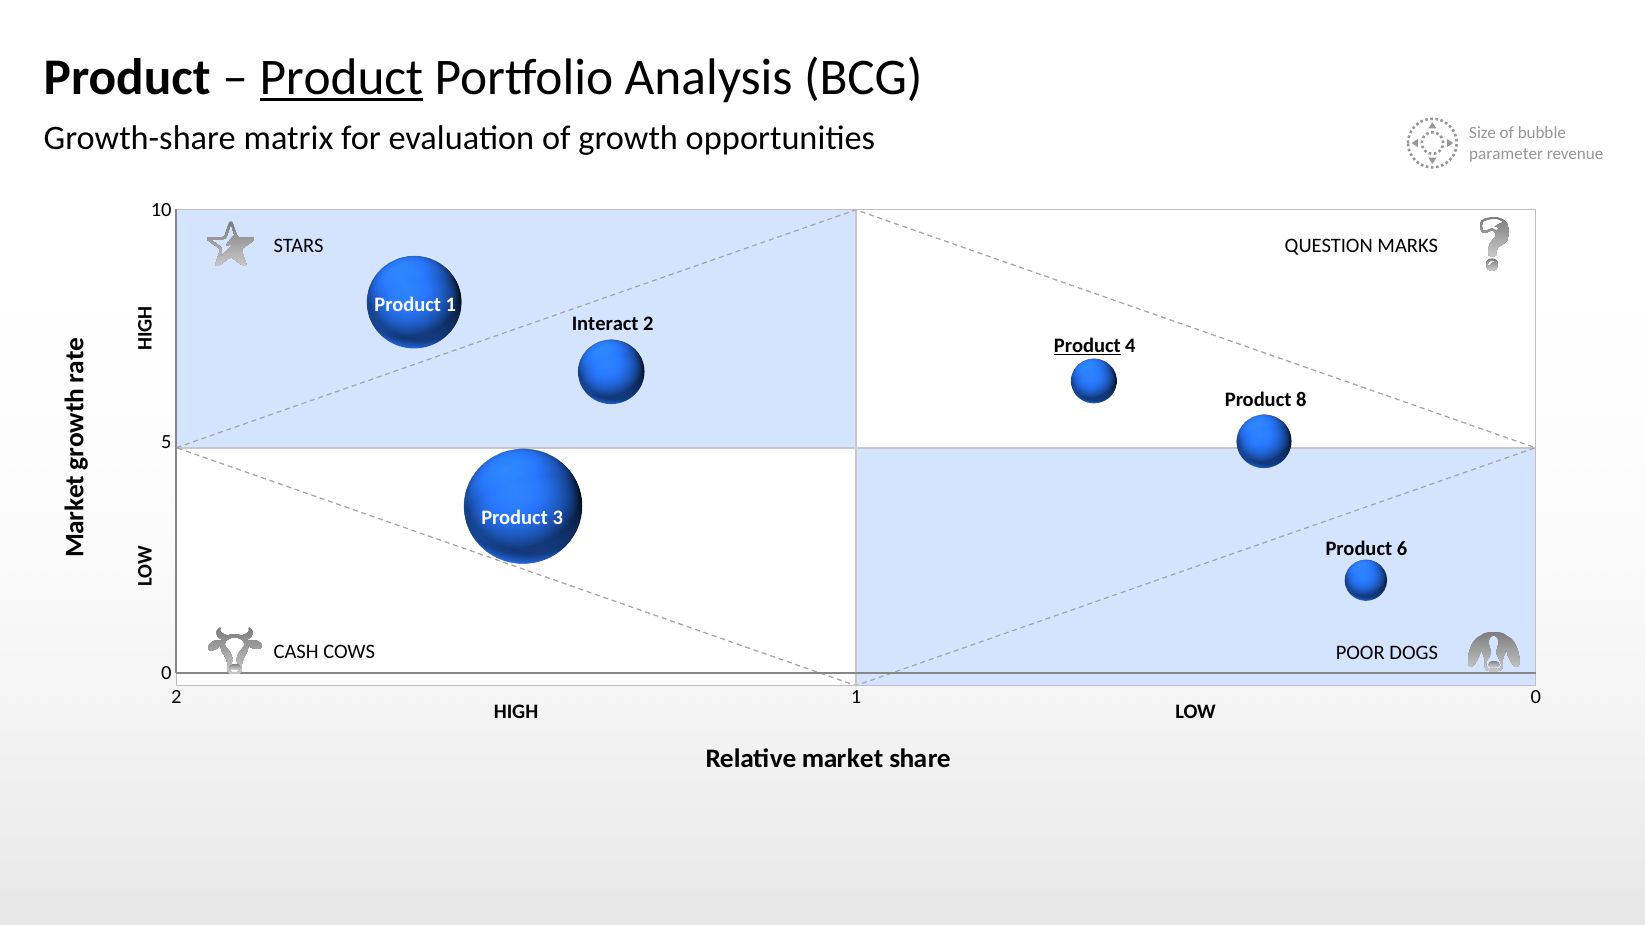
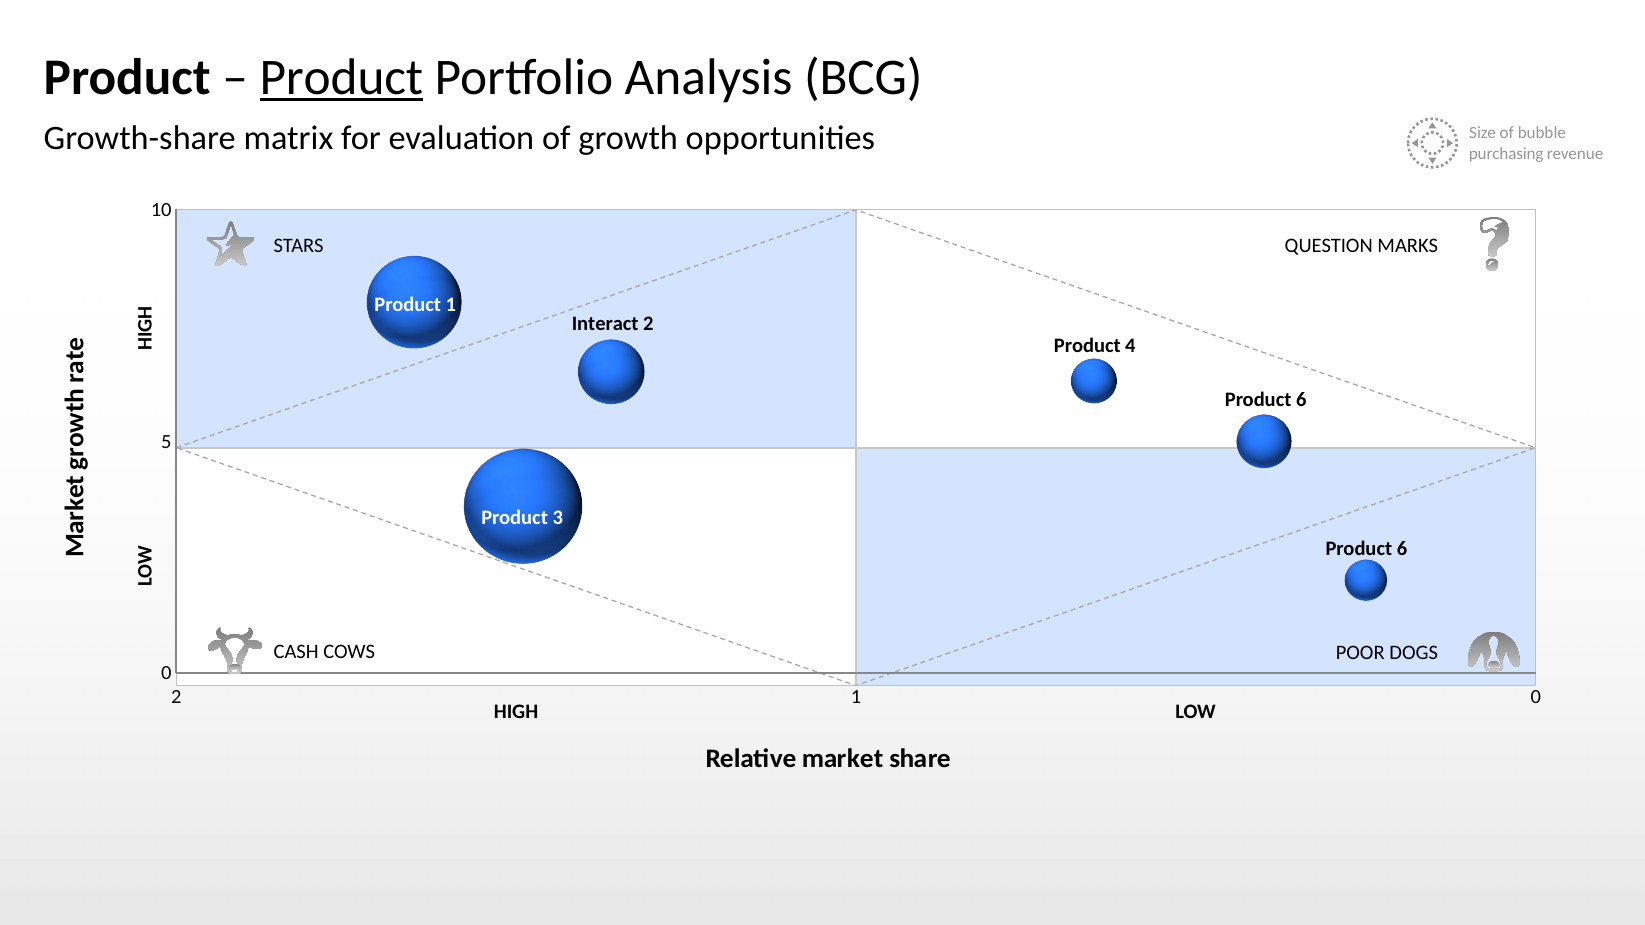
parameter: parameter -> purchasing (1506, 154)
Product underline: present -> none (1087, 346)
8: 8 -> 6 (1301, 400)
